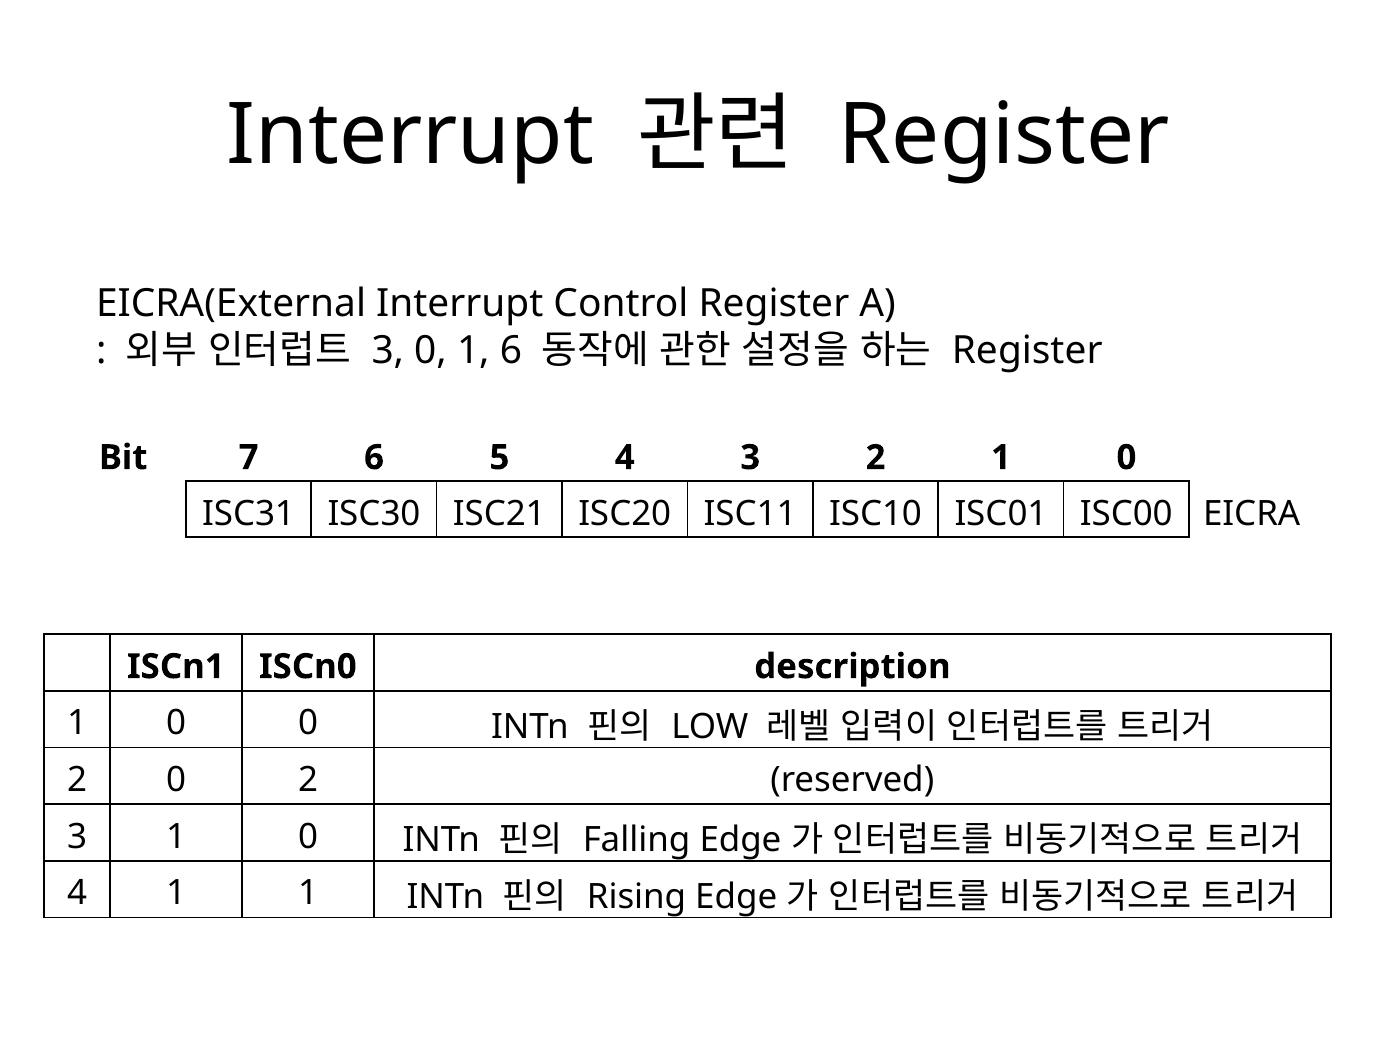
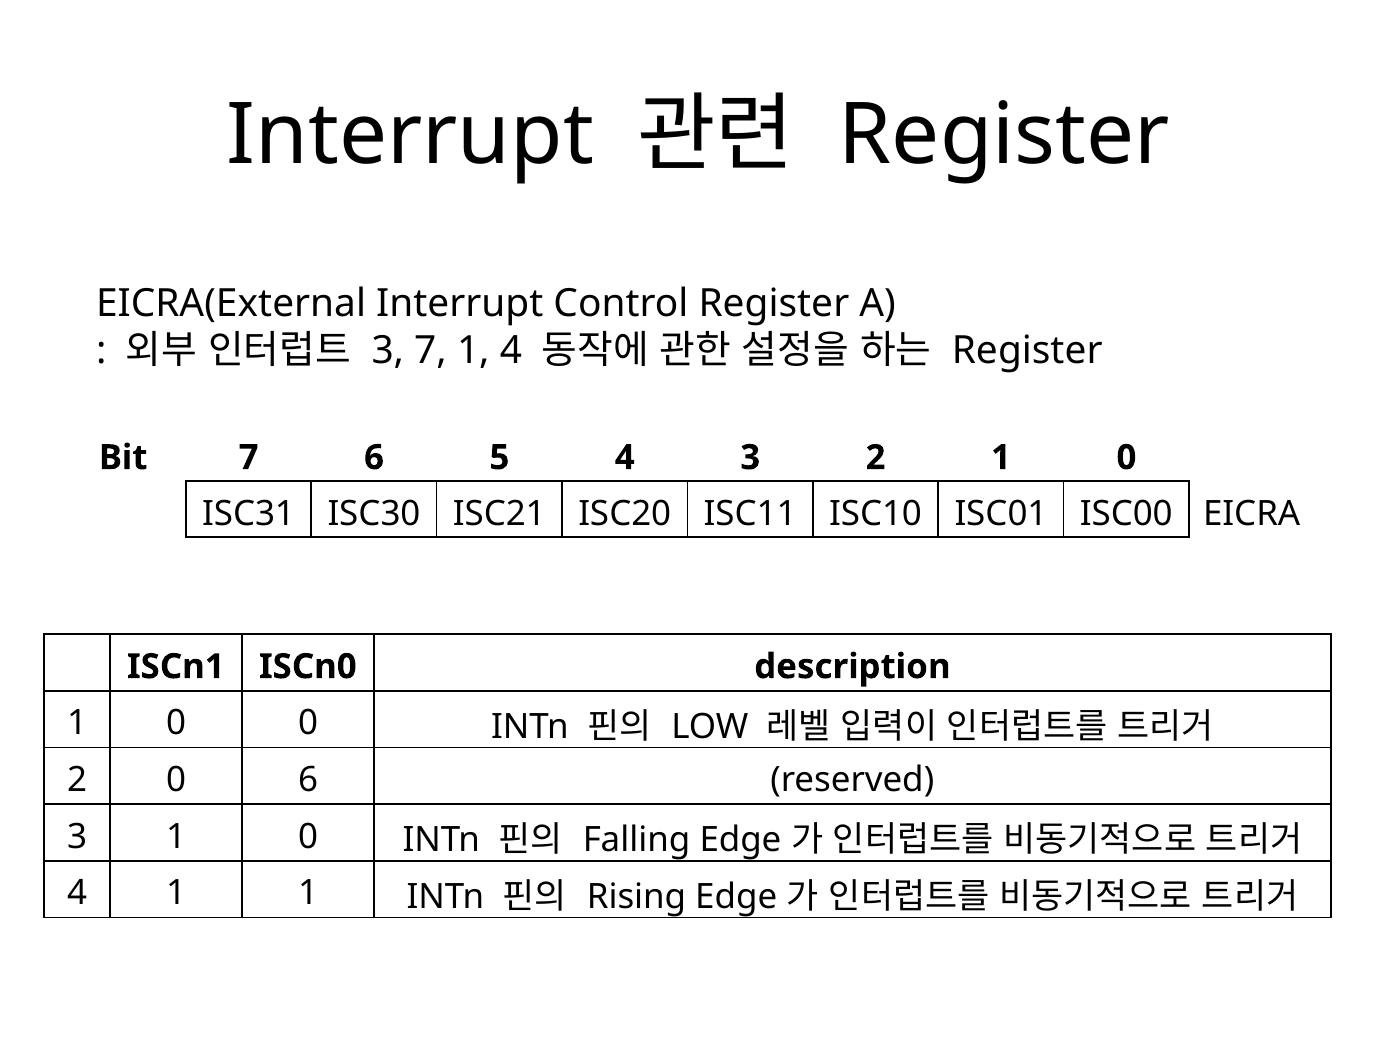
3 0: 0 -> 7 (431, 350)
1 6: 6 -> 4 (511, 350)
0 2: 2 -> 6 (308, 780)
